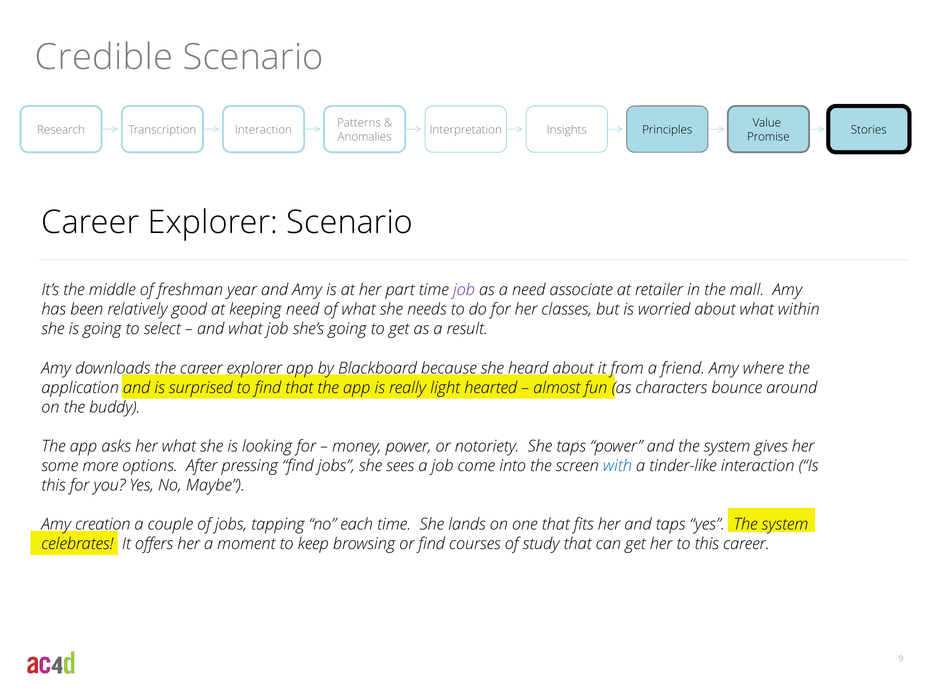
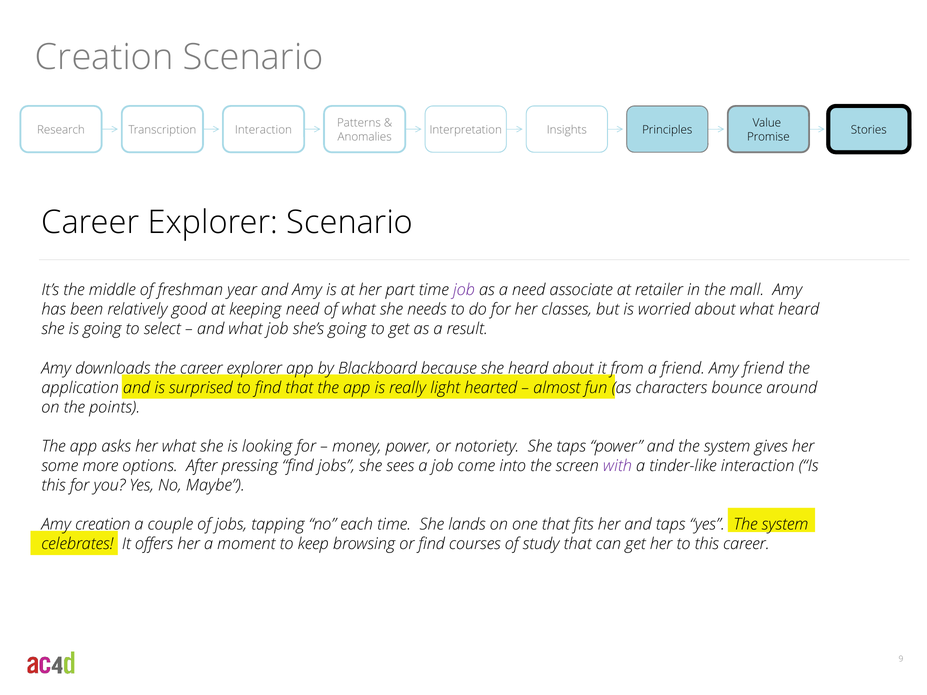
Credible: Credible -> Creation (104, 57)
what within: within -> heard (799, 310)
Amy where: where -> friend (763, 368)
buddy: buddy -> points (115, 407)
with colour: blue -> purple (617, 466)
